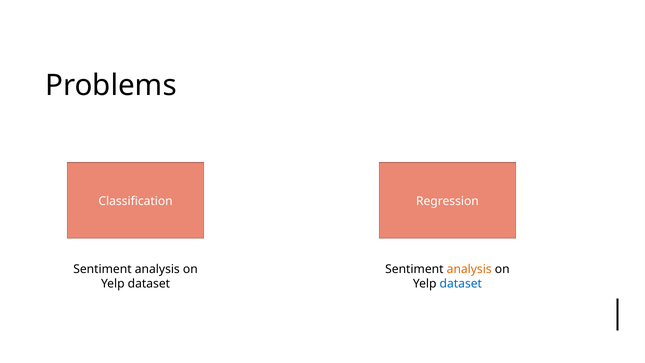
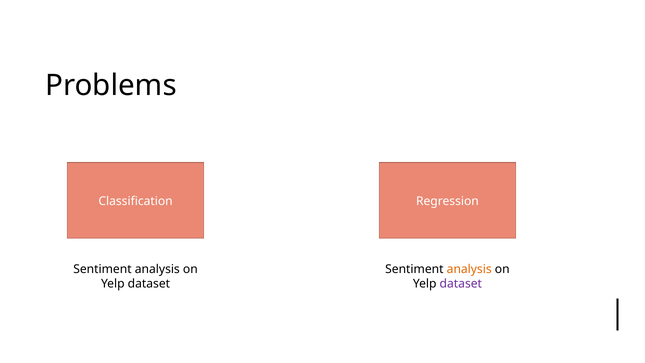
dataset colour: blue -> purple (461, 283)
